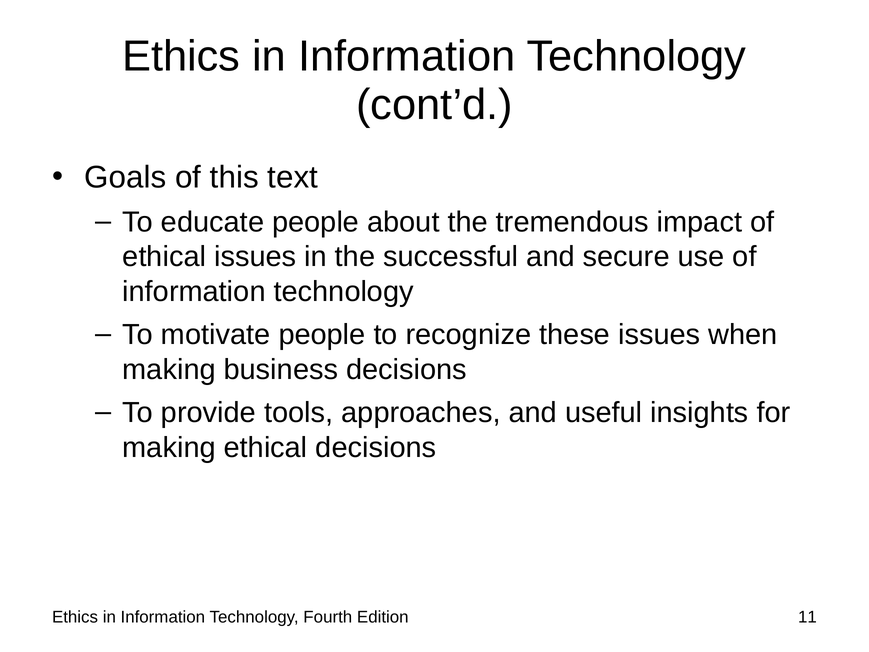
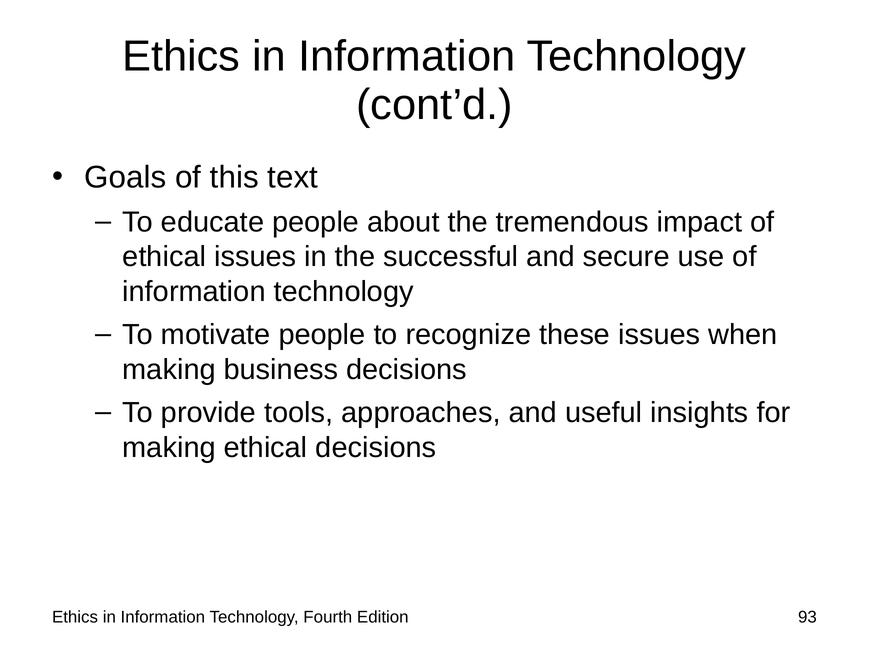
11: 11 -> 93 (807, 617)
